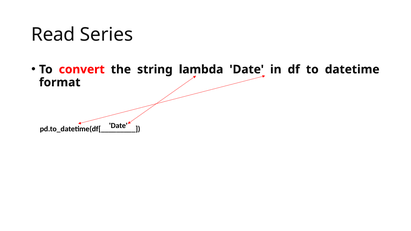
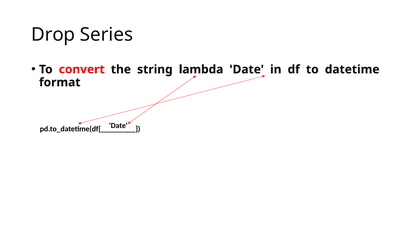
Read: Read -> Drop (53, 35)
